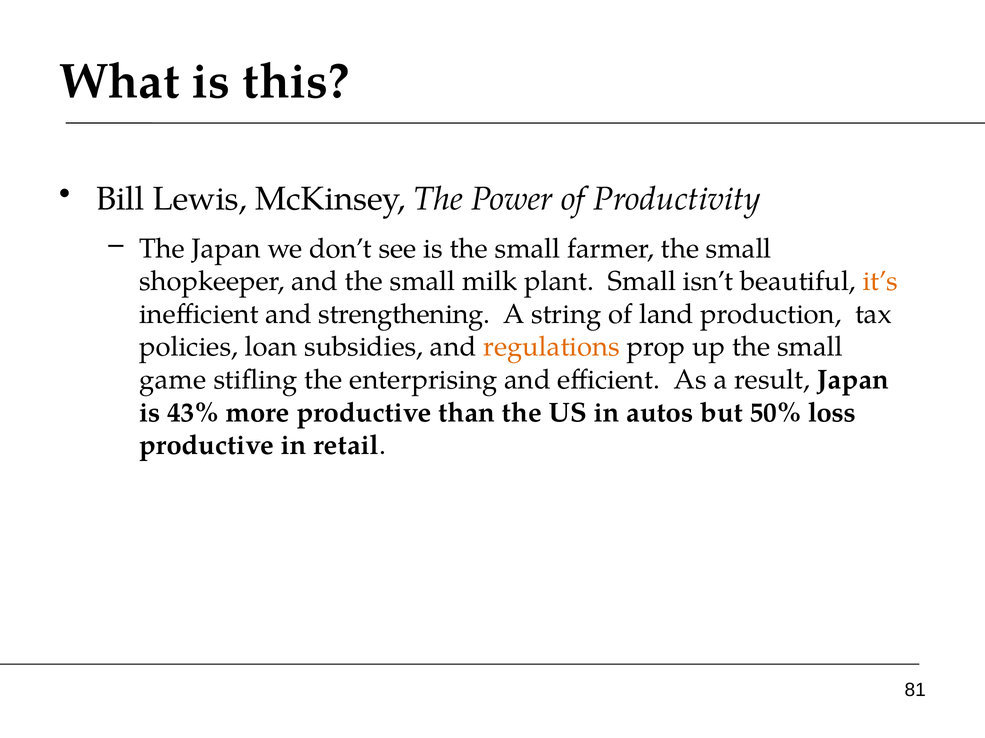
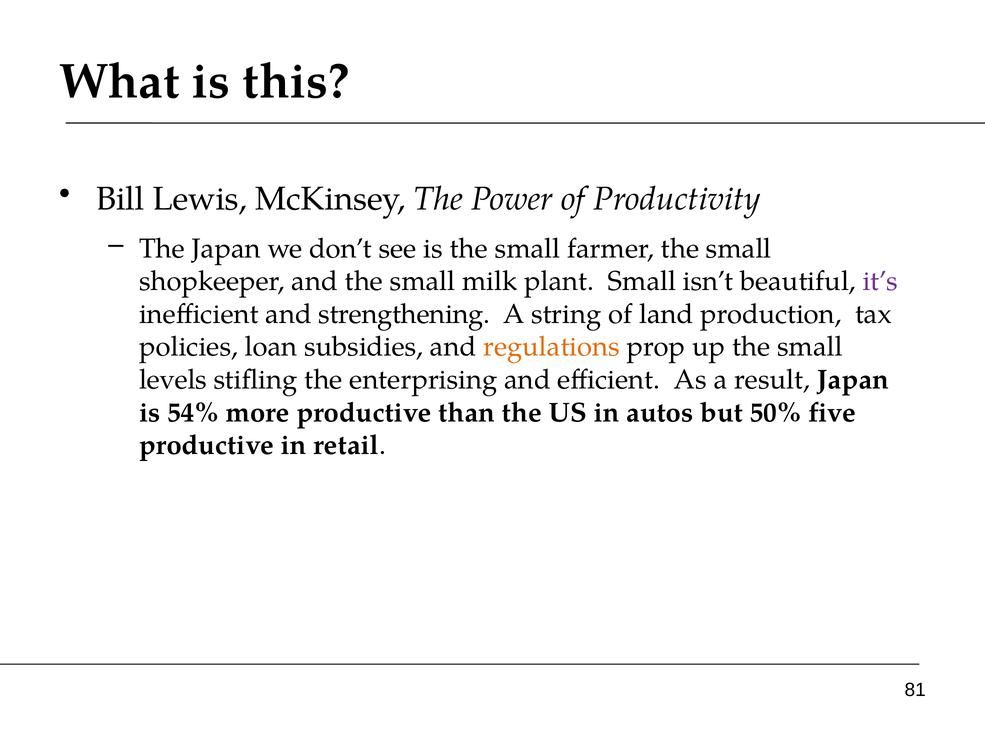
it’s colour: orange -> purple (880, 282)
game: game -> levels (173, 380)
43%: 43% -> 54% (193, 413)
loss: loss -> five (832, 413)
